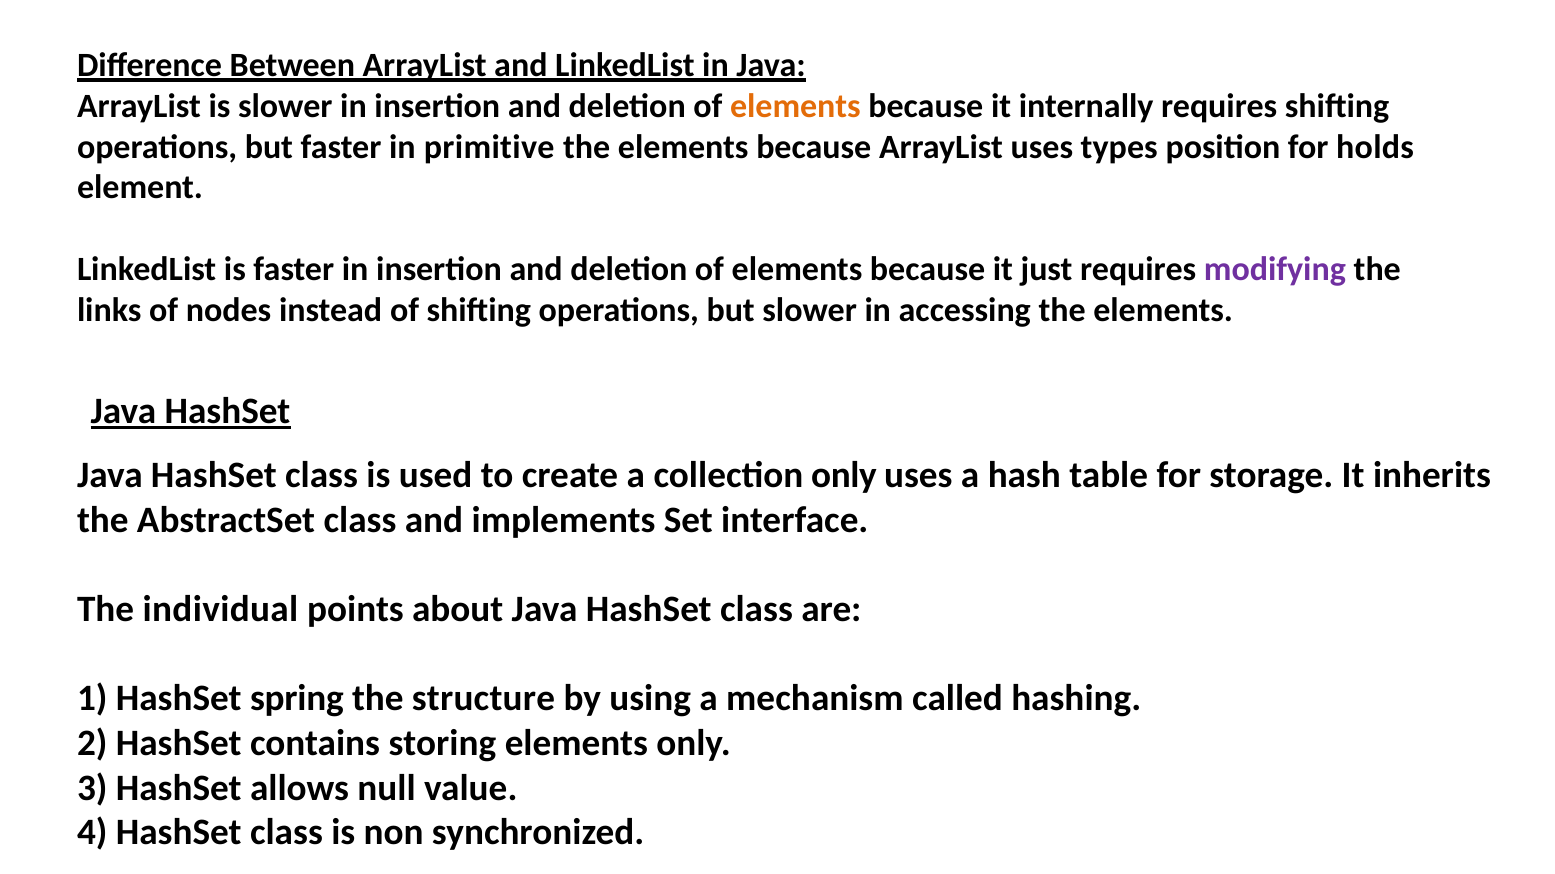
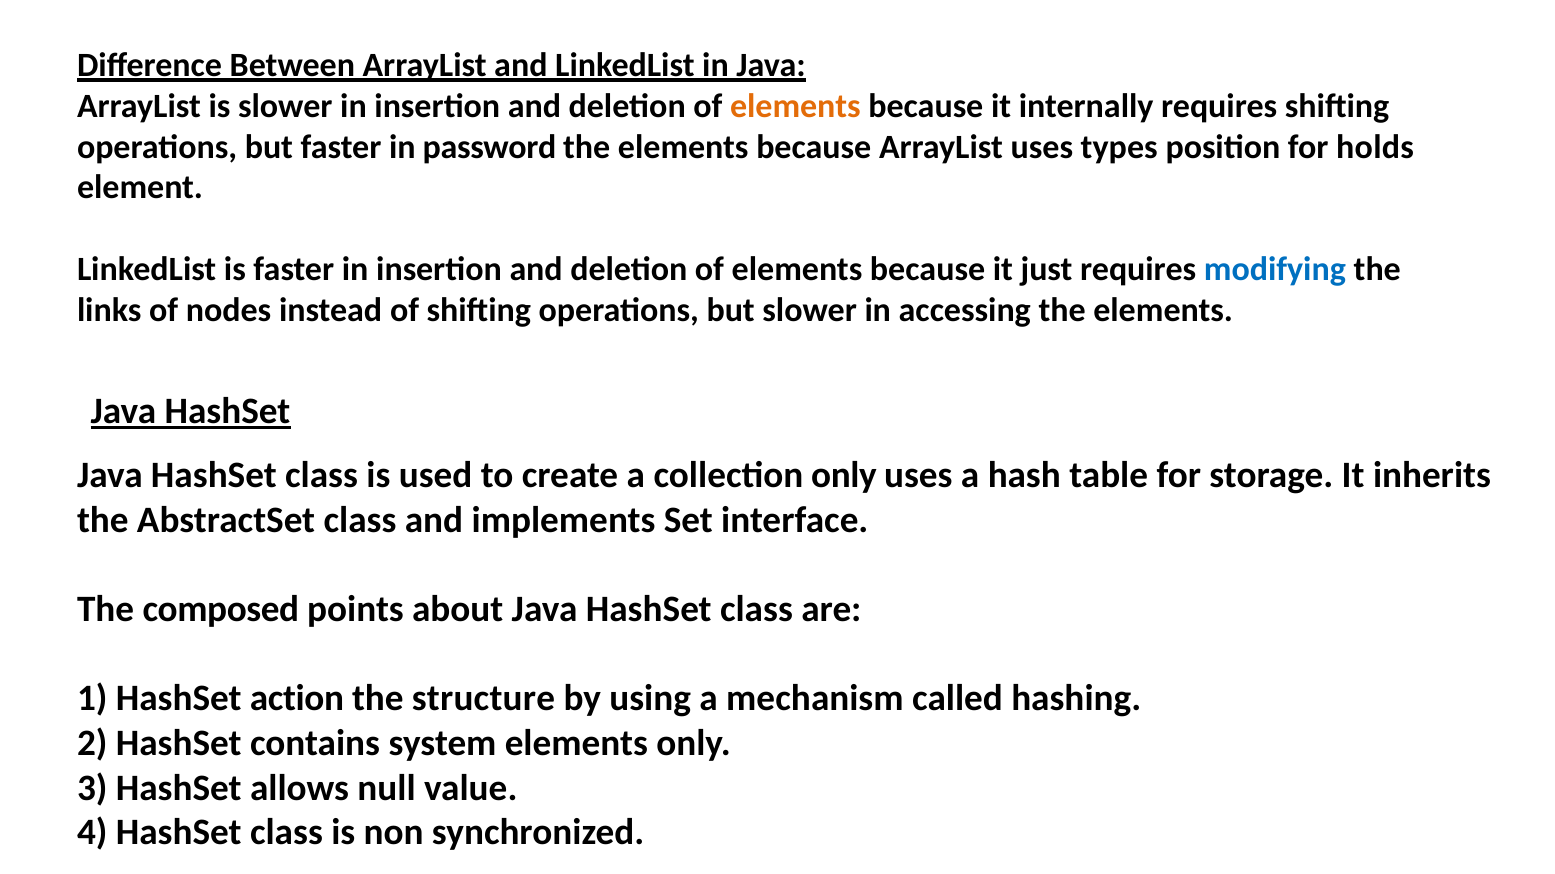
primitive: primitive -> password (490, 147)
modifying colour: purple -> blue (1275, 269)
individual: individual -> composed (221, 610)
spring: spring -> action (297, 699)
storing: storing -> system (442, 744)
